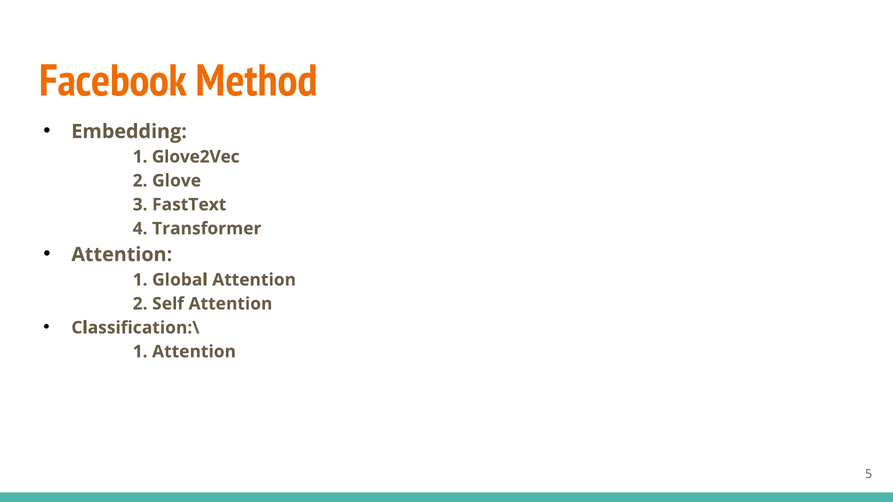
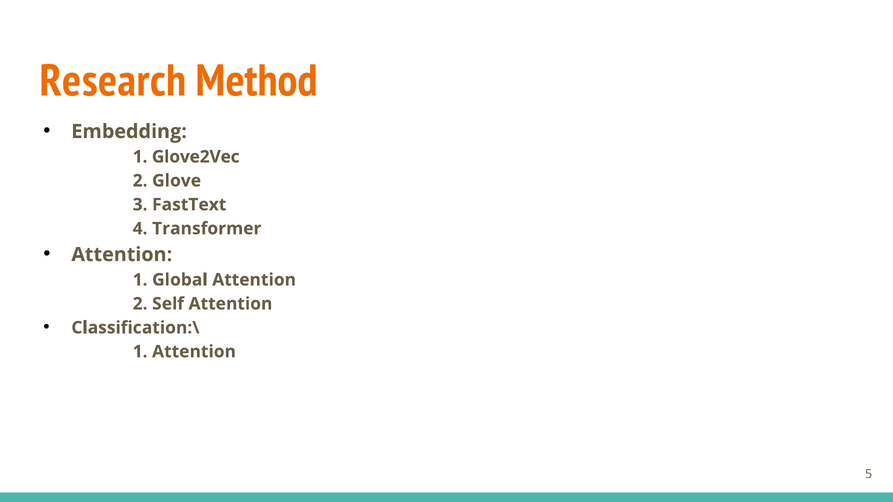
Facebook: Facebook -> Research (113, 81)
